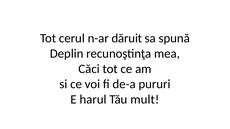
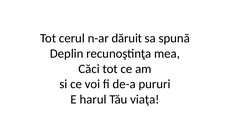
mult: mult -> viaţa (145, 100)
